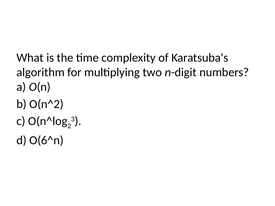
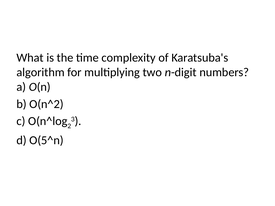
O(6^n: O(6^n -> O(5^n (46, 140)
